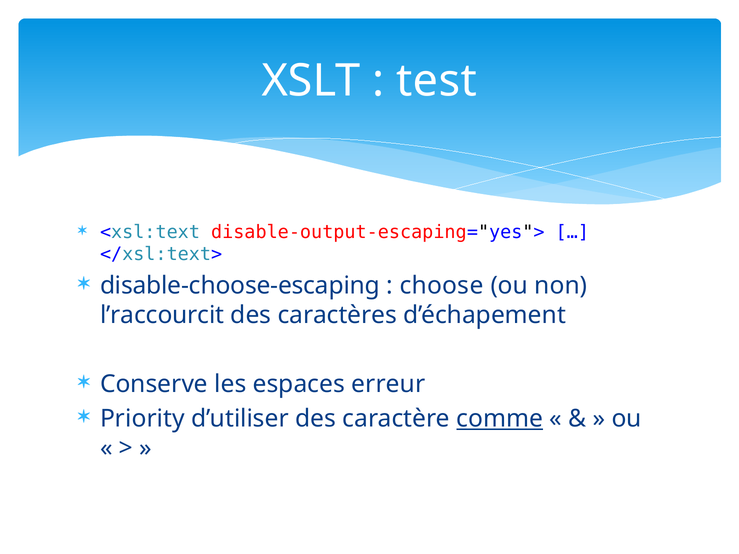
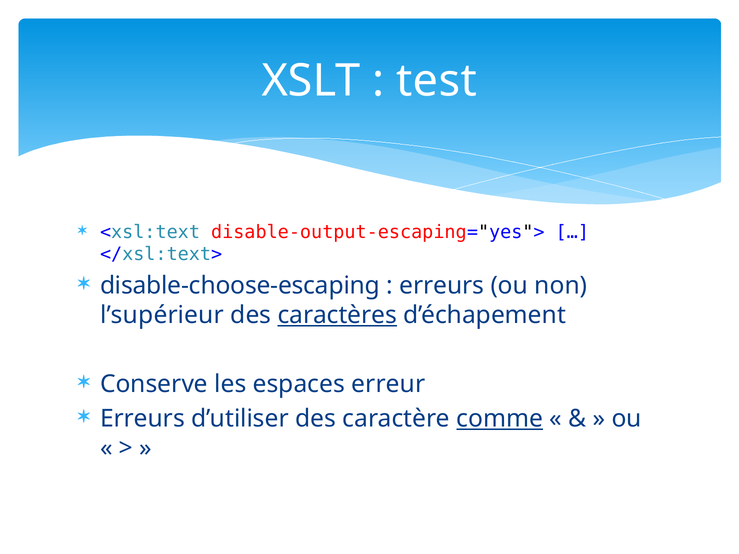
choose: choose -> erreurs (442, 286)
l’raccourcit: l’raccourcit -> l’supérieur (162, 315)
caractères underline: none -> present (337, 315)
Priority: Priority -> Erreurs (142, 419)
